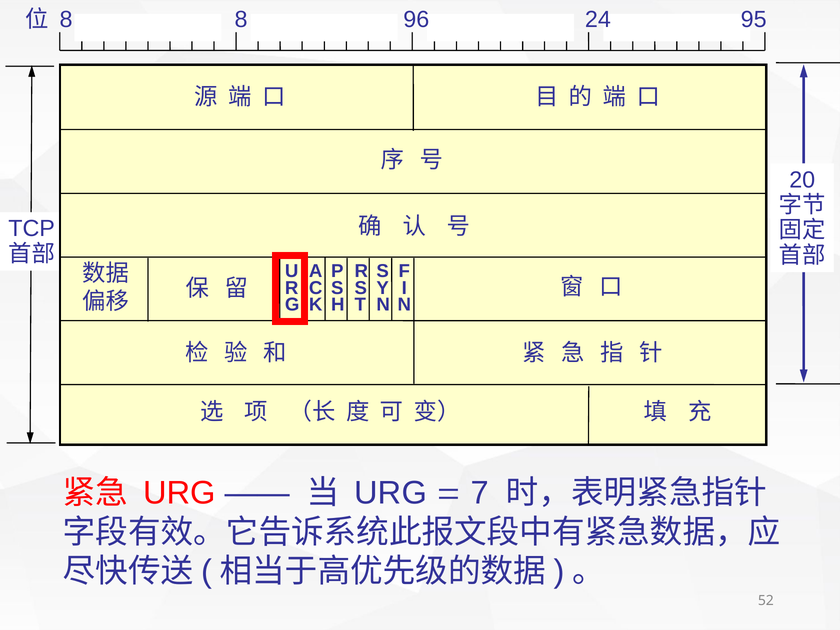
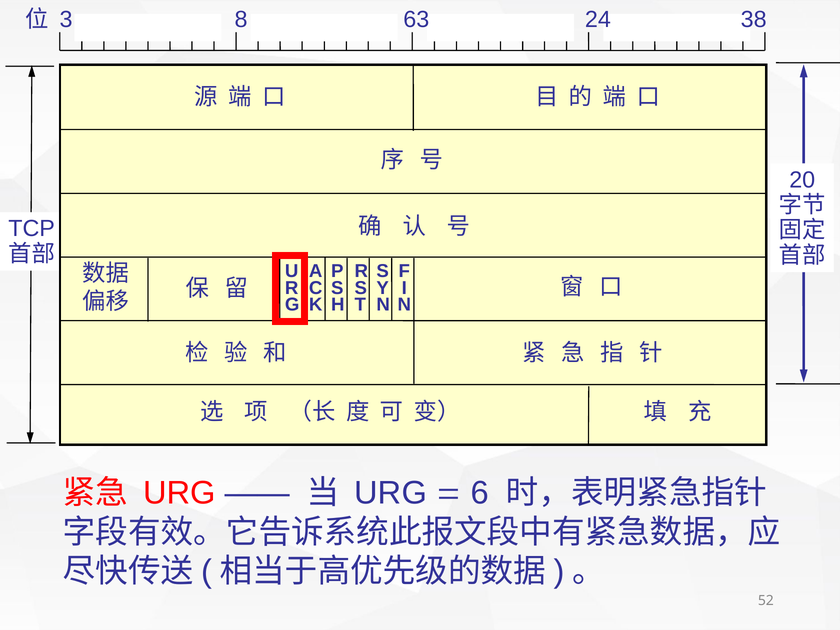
8: 8 -> 3 (66, 20)
96: 96 -> 63 (416, 20)
95: 95 -> 38 (754, 20)
7: 7 -> 6 (480, 493)
